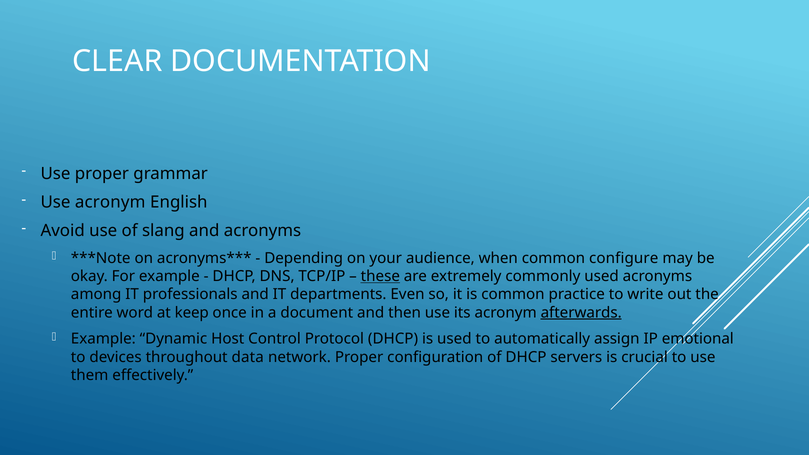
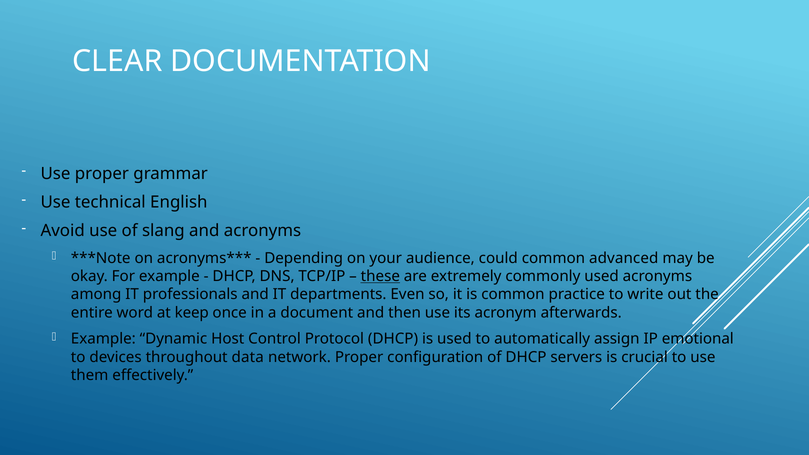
Use acronym: acronym -> technical (110, 202)
when: when -> could (498, 258)
configure: configure -> advanced (624, 258)
afterwards underline: present -> none (581, 313)
